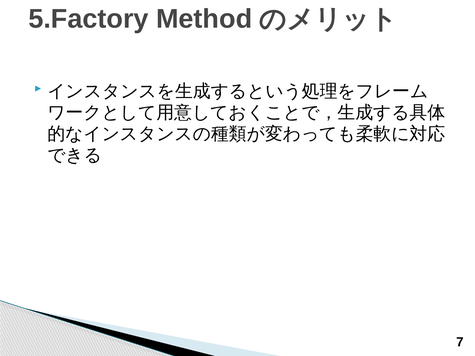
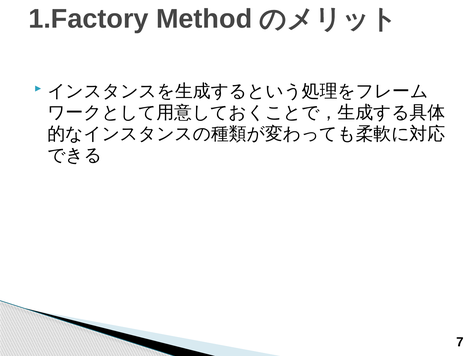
5.Factory: 5.Factory -> 1.Factory (89, 19)
